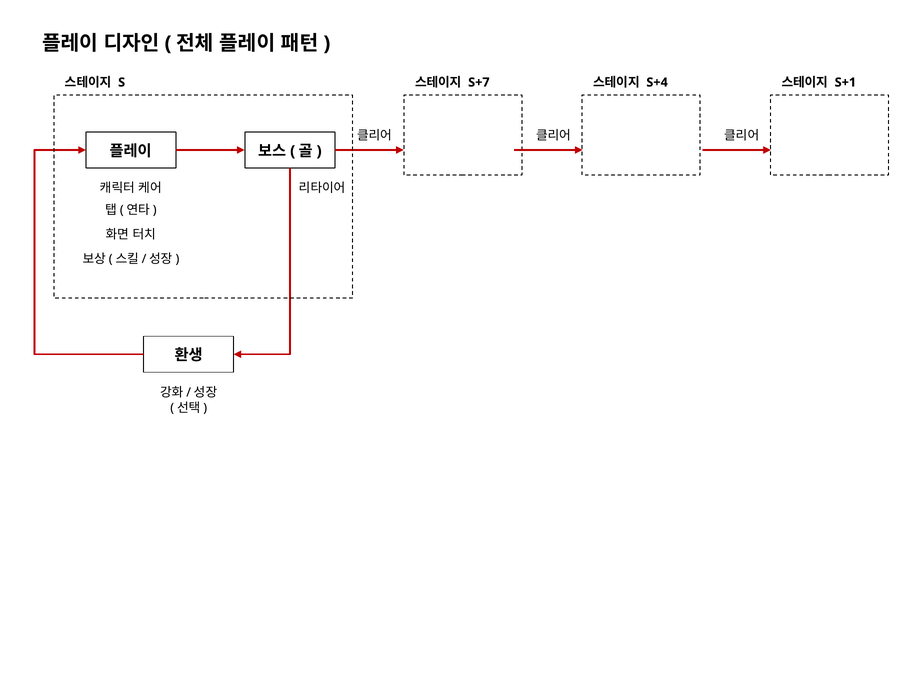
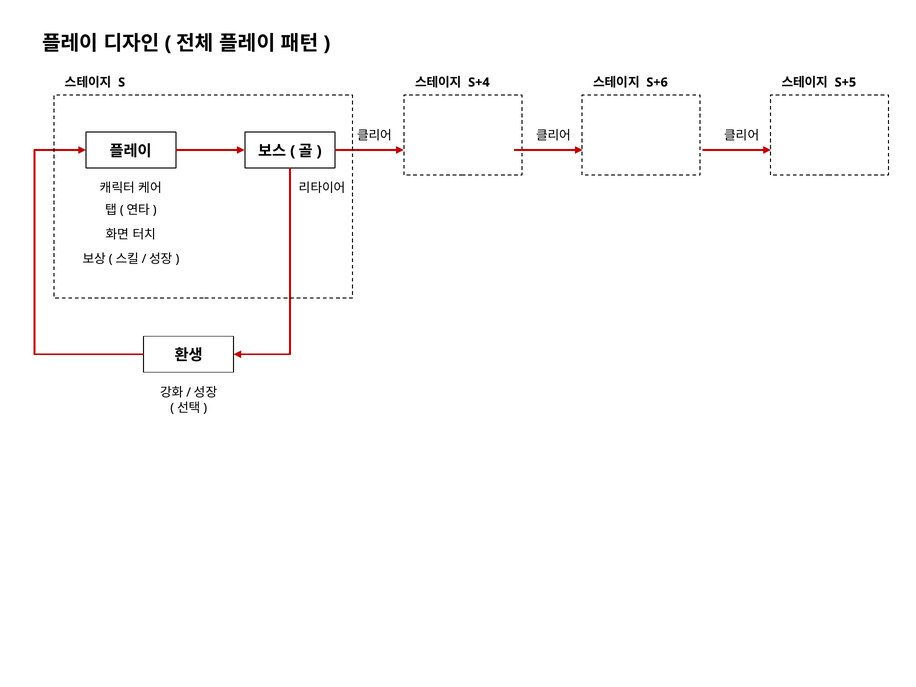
S+7: S+7 -> S+4 (479, 82)
S+4: S+4 -> S+6 (657, 82)
S+1: S+1 -> S+5 (845, 82)
